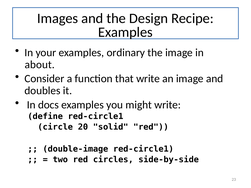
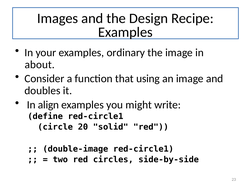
that write: write -> using (148, 79)
docs: docs -> align (48, 105)
